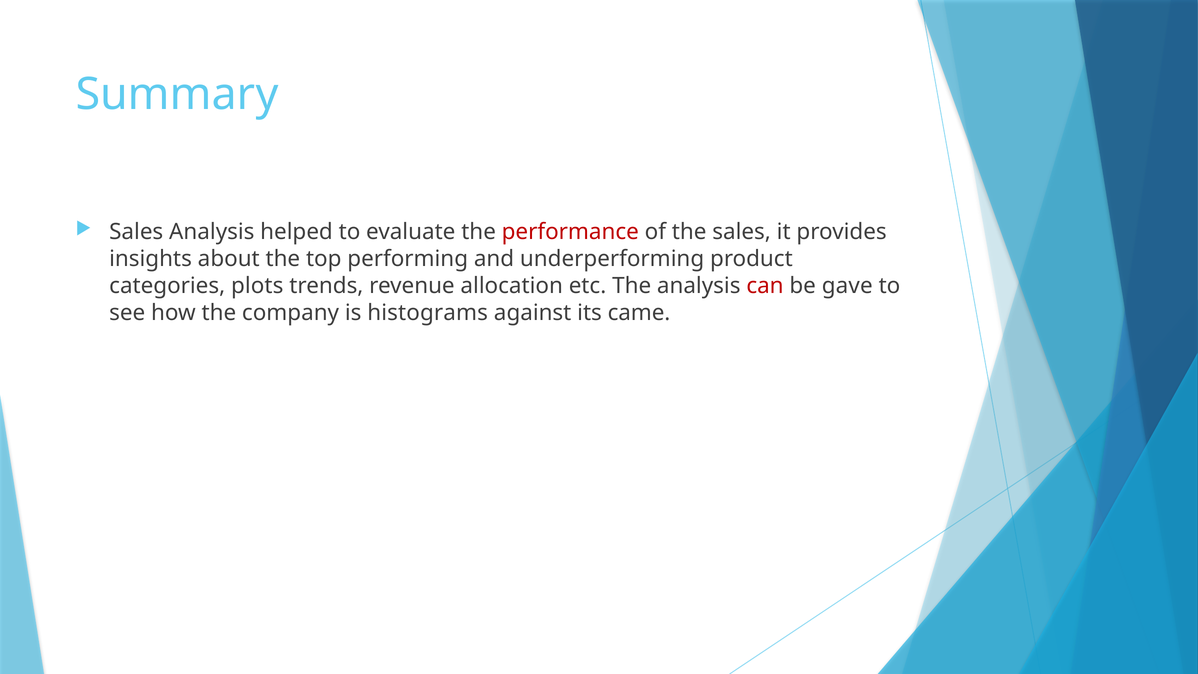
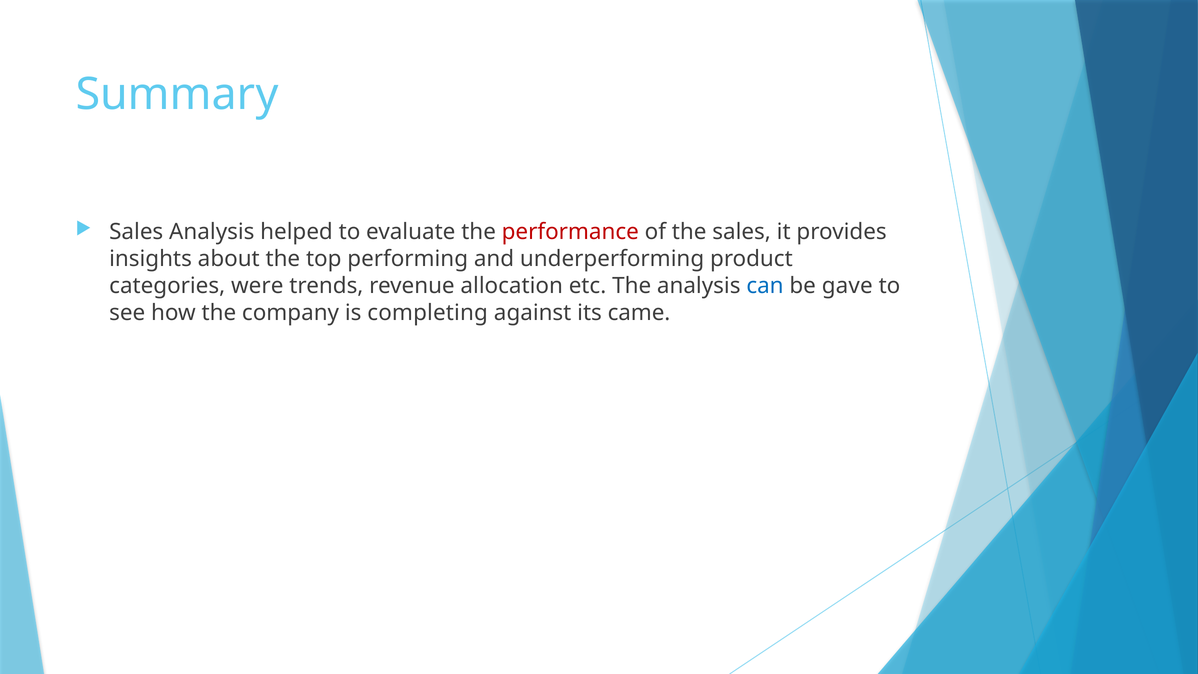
plots: plots -> were (257, 286)
can colour: red -> blue (765, 286)
histograms: histograms -> completing (428, 313)
